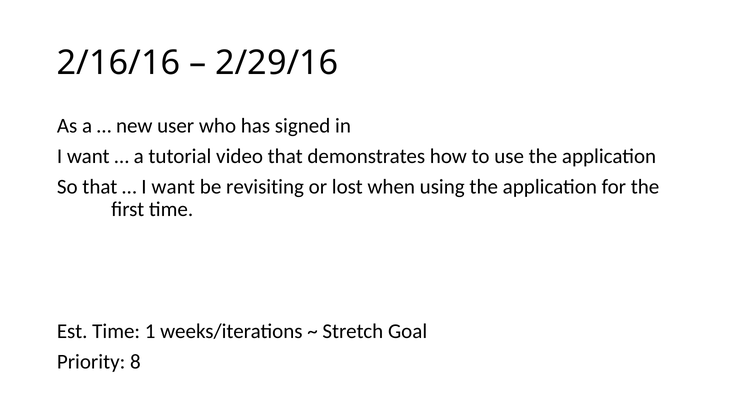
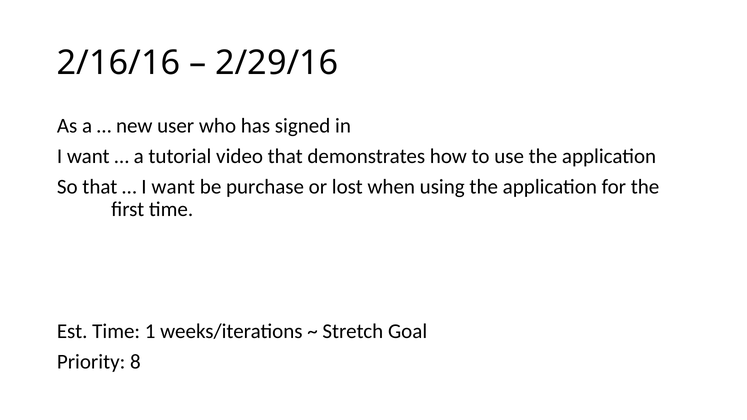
revisiting: revisiting -> purchase (265, 187)
